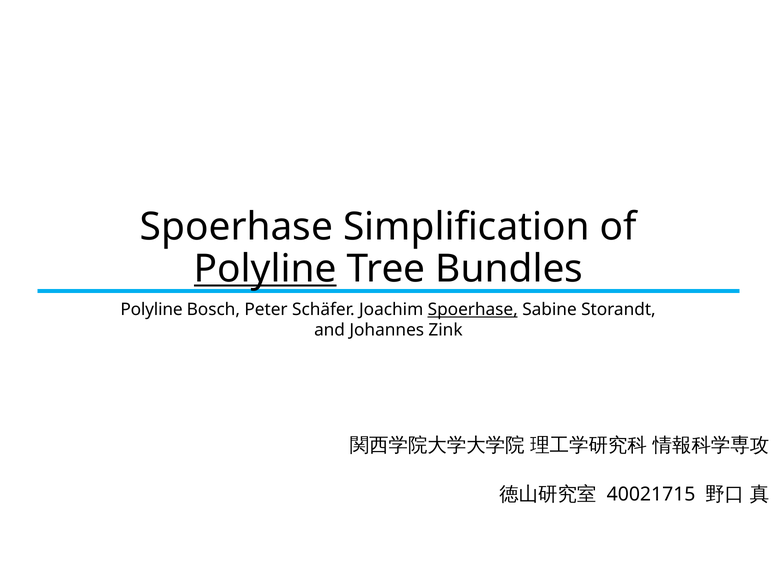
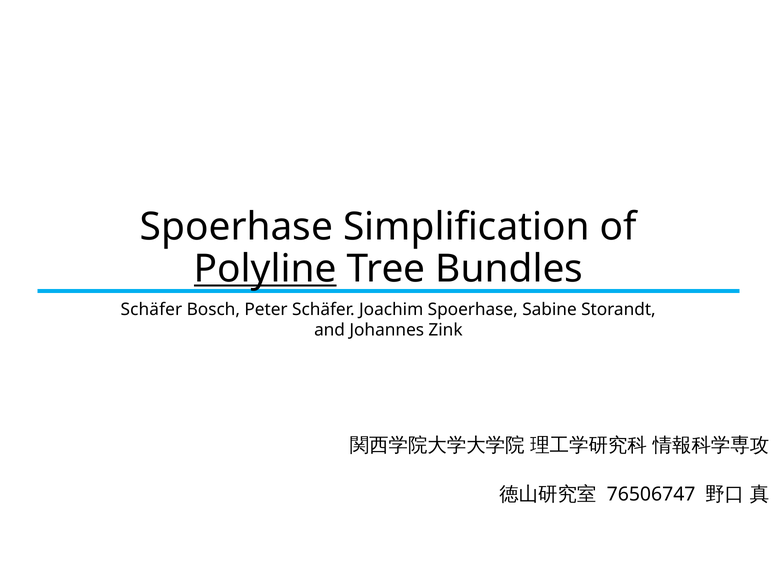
Polyline: Polyline -> Schäfer (151, 309)
Spoerhase underline: present -> none (473, 309)
40021715: 40021715 -> 76506747 (651, 494)
